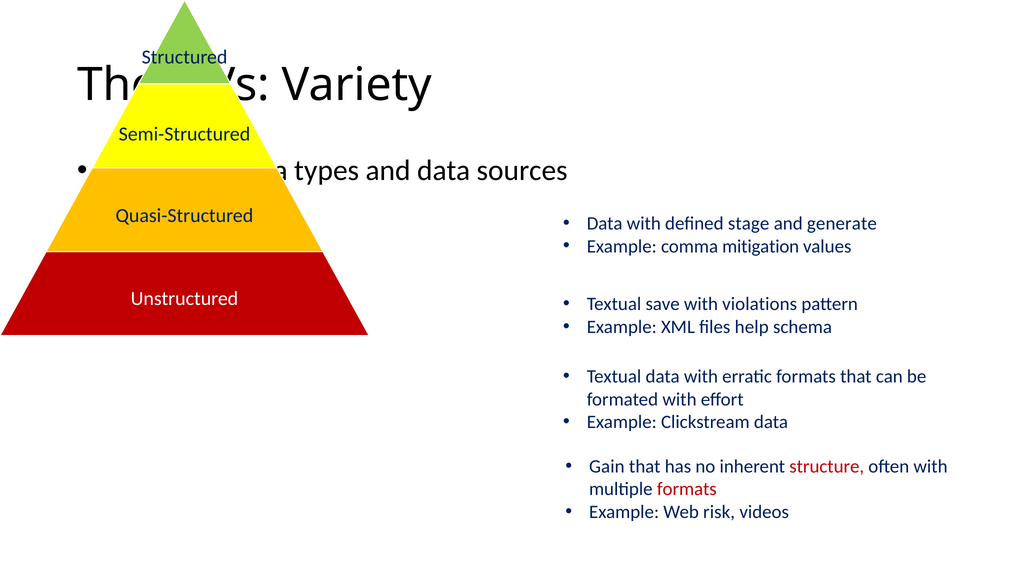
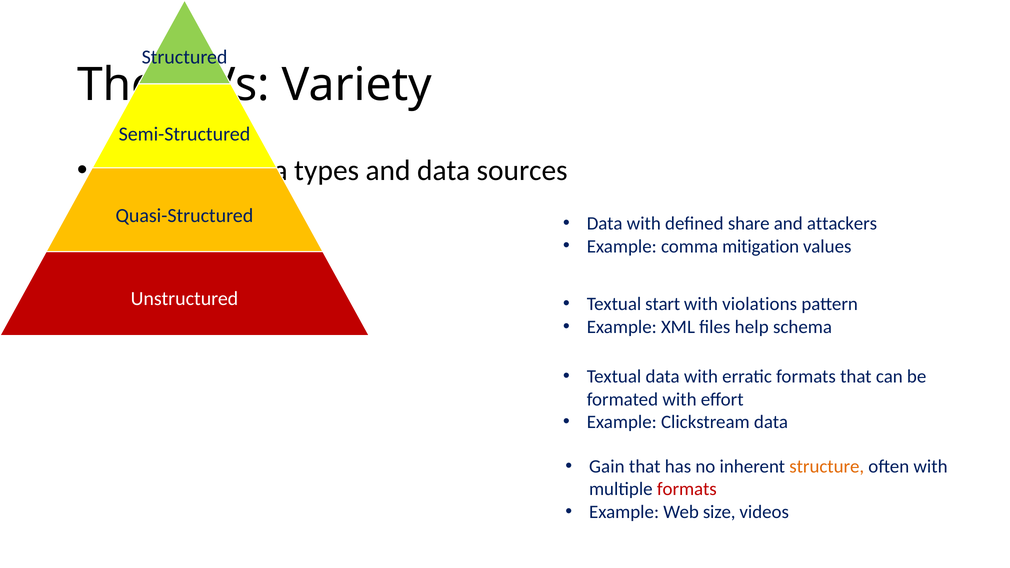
stage: stage -> share (749, 224)
generate: generate -> attackers (842, 224)
save: save -> start (663, 304)
structure colour: red -> orange (827, 466)
risk: risk -> size (719, 512)
